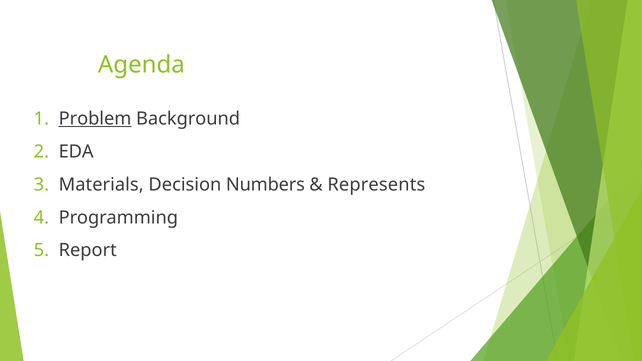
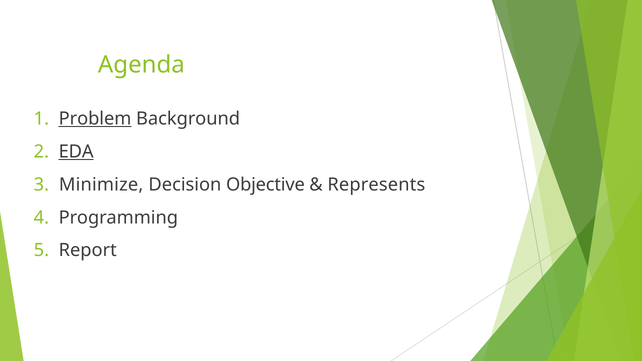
EDA underline: none -> present (76, 152)
Materials: Materials -> Minimize (101, 185)
Numbers: Numbers -> Objective (265, 185)
